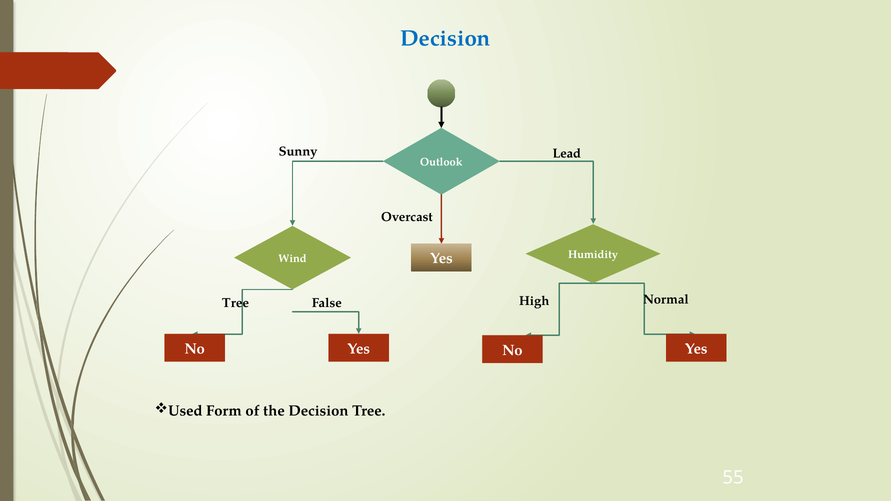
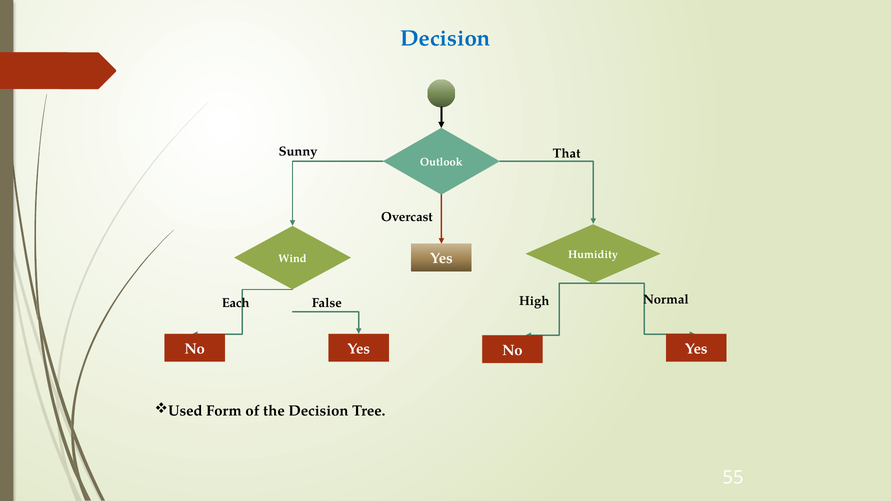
Lead: Lead -> That (567, 154)
Tree: Tree -> Each (236, 303)
